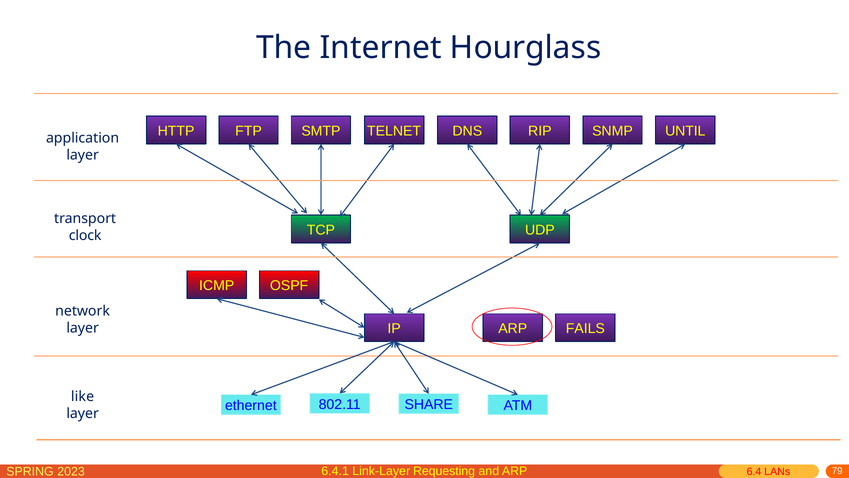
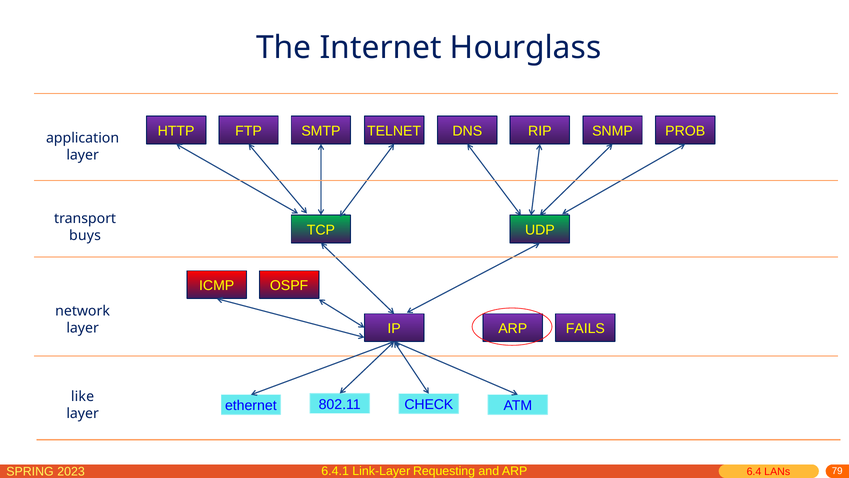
UNTIL: UNTIL -> PROB (685, 131)
clock: clock -> buys (85, 235)
SHARE: SHARE -> CHECK (429, 404)
